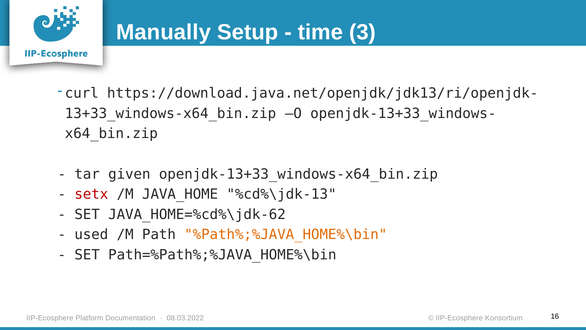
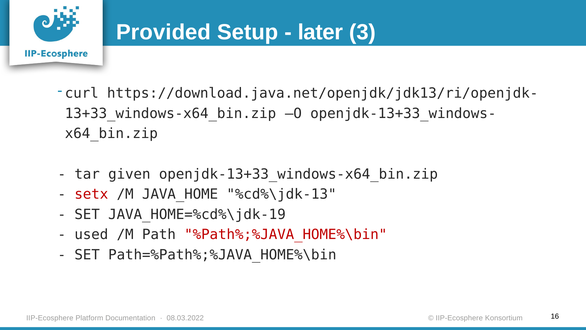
Manually: Manually -> Provided (164, 32)
time: time -> later (320, 32)
JAVA_HOME=%cd%\jdk-62: JAVA_HOME=%cd%\jdk-62 -> JAVA_HOME=%cd%\jdk-19 (197, 214)
%Path%;%JAVA_HOME%\bin colour: orange -> red (286, 234)
